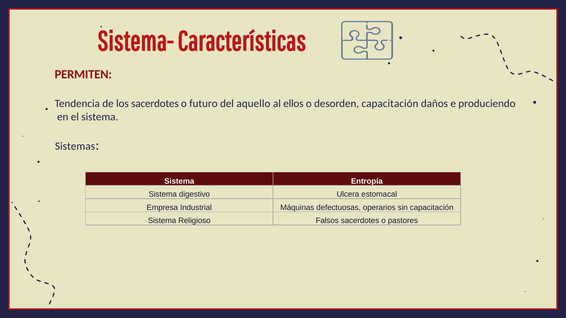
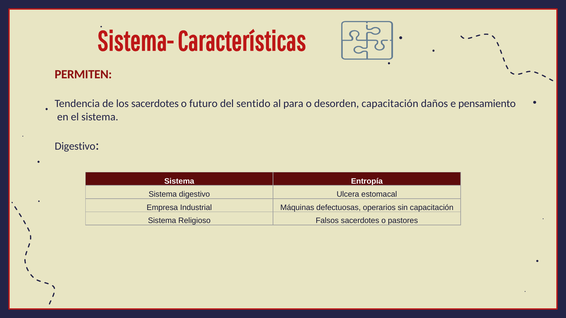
aquello: aquello -> sentido (253, 104)
ellos: ellos -> para (293, 104)
produciendo: produciendo -> pensamiento (487, 104)
Sistemas: Sistemas -> Digestivo (75, 146)
